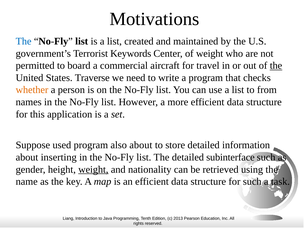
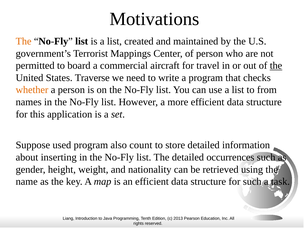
The colour: blue -> orange (24, 41)
Keywords: Keywords -> Mappings (131, 53)
of weight: weight -> person (210, 53)
also about: about -> count (141, 145)
subinterface: subinterface -> occurrences (230, 157)
weight underline: present -> none (93, 169)
